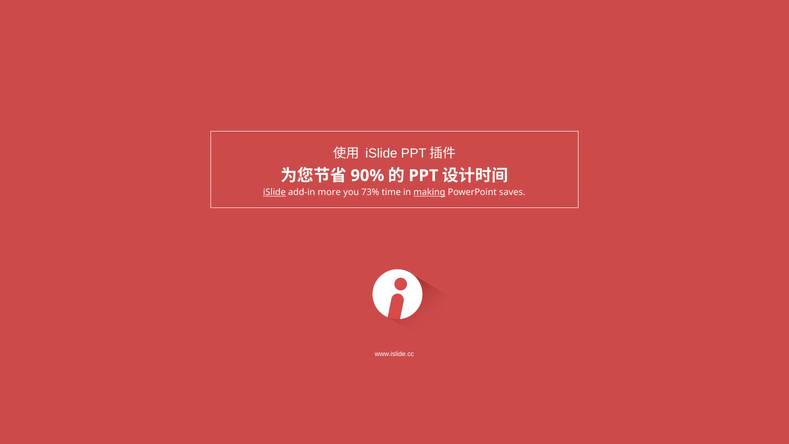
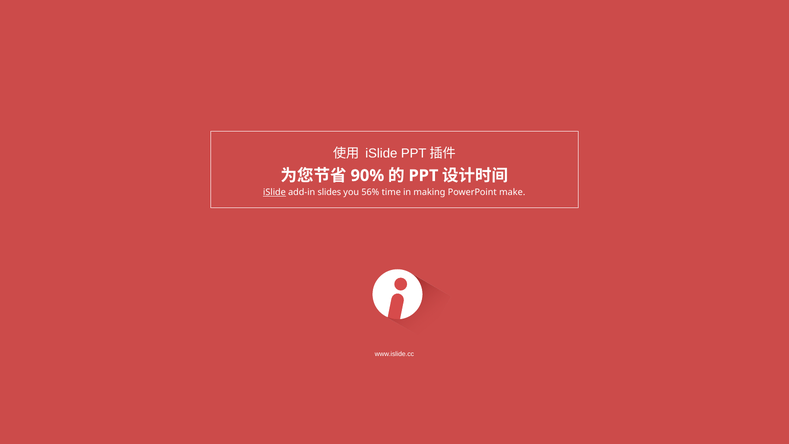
more: more -> slides (329, 192)
73%: 73% -> 56% (370, 192)
making underline: present -> none (429, 192)
saves: saves -> make (512, 192)
